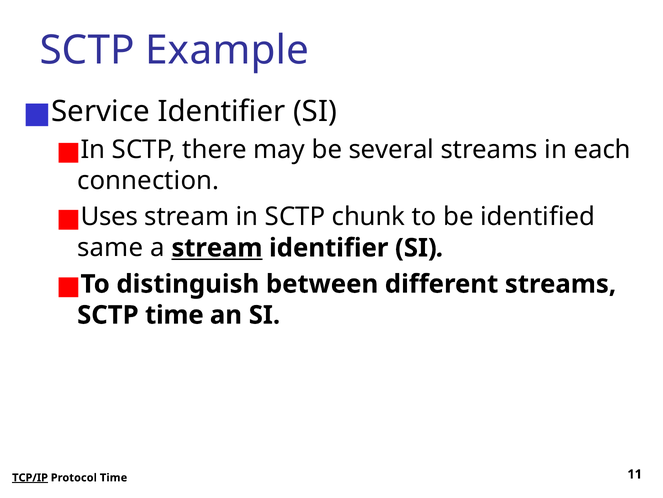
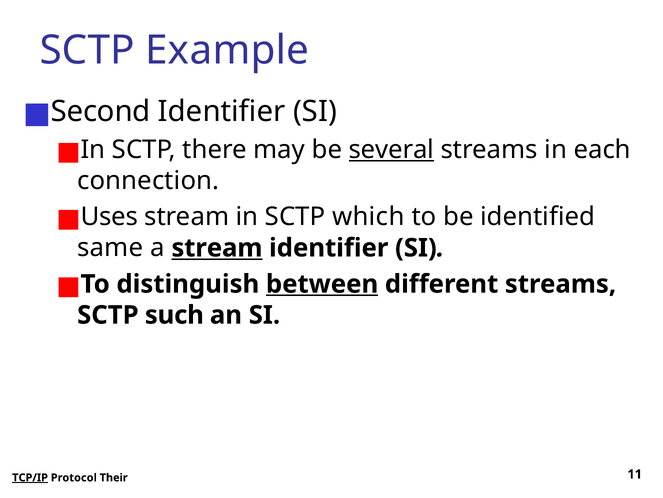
Service: Service -> Second (101, 111)
several underline: none -> present (391, 150)
chunk: chunk -> which (368, 217)
between underline: none -> present (322, 284)
SCTP time: time -> such (174, 315)
Protocol Time: Time -> Their (114, 477)
